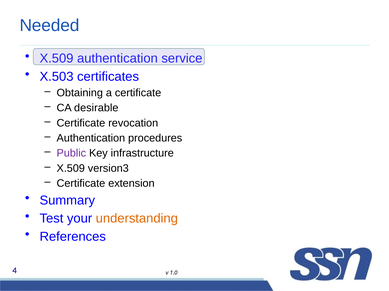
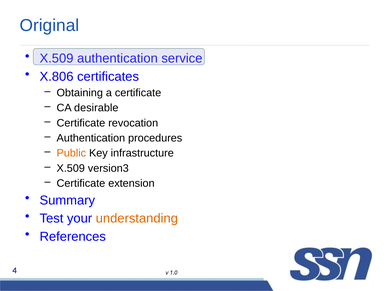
Needed: Needed -> Original (49, 26)
X.503: X.503 -> X.806 (57, 77)
Public colour: purple -> orange (71, 154)
